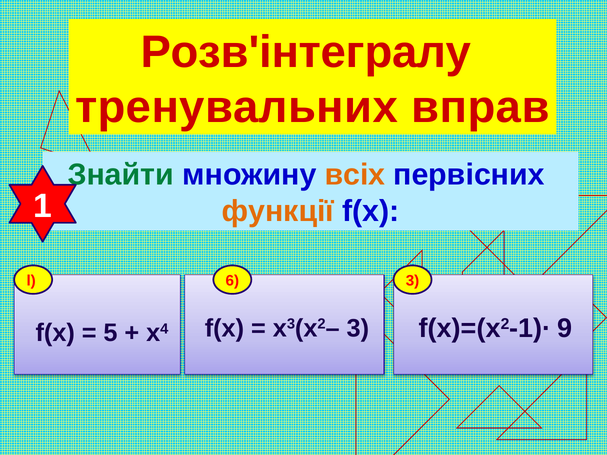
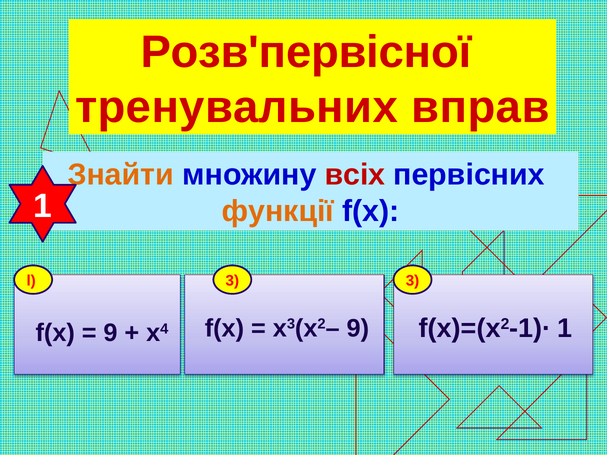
Розв'інтегралу: Розв'інтегралу -> Розв'первісної (306, 52)
Знайти colour: green -> orange (121, 175)
всіх colour: orange -> red (355, 175)
l 6: 6 -> 3 (232, 281)
x3(x2– 3: 3 -> 9 (358, 328)
f(x)=(x2-1)∙ 9: 9 -> 1 (565, 328)
5: 5 -> 9 (110, 333)
